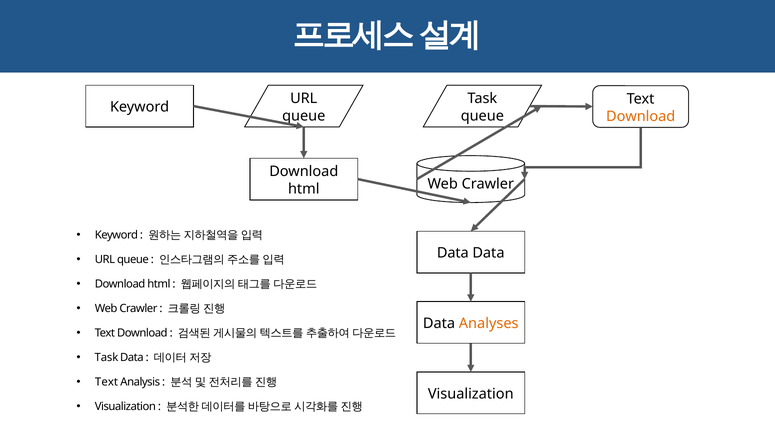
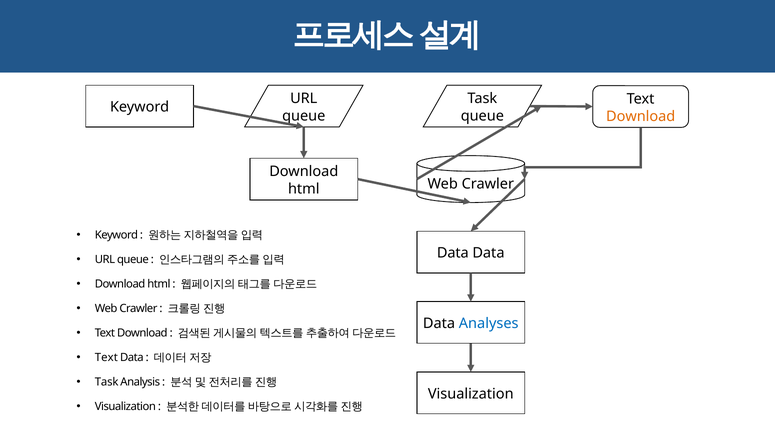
Analyses colour: orange -> blue (489, 323)
Task: Task -> Text (106, 358)
Text: Text -> Task (107, 382)
